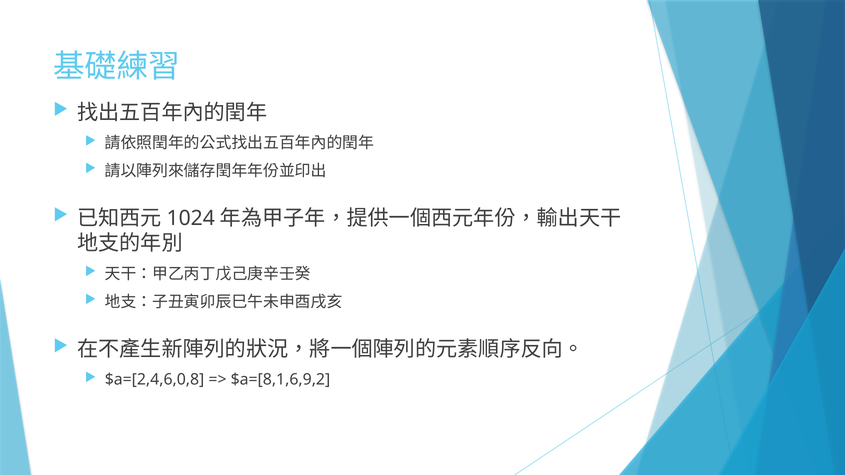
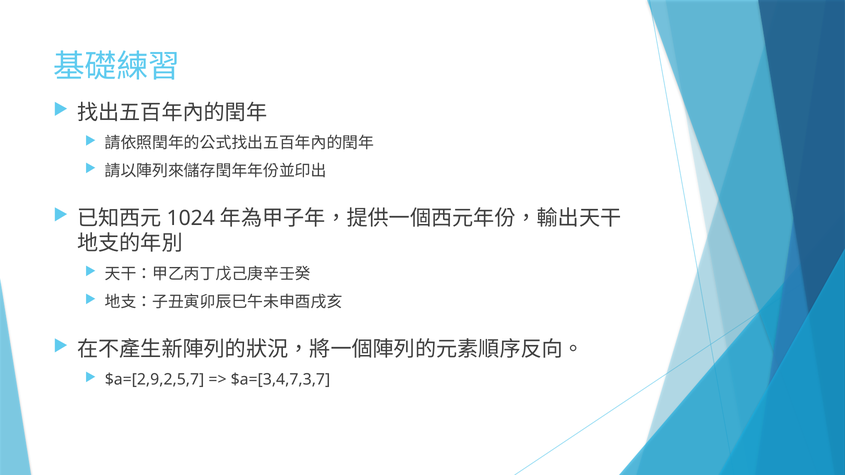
$a=[2,4,6,0,8: $a=[2,4,6,0,8 -> $a=[2,9,2,5,7 (155, 380)
$a=[8,1,6,9,2: $a=[8,1,6,9,2 -> $a=[3,4,7,3,7 (280, 380)
